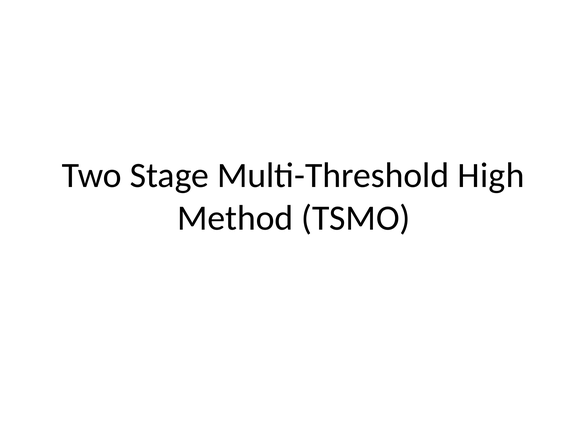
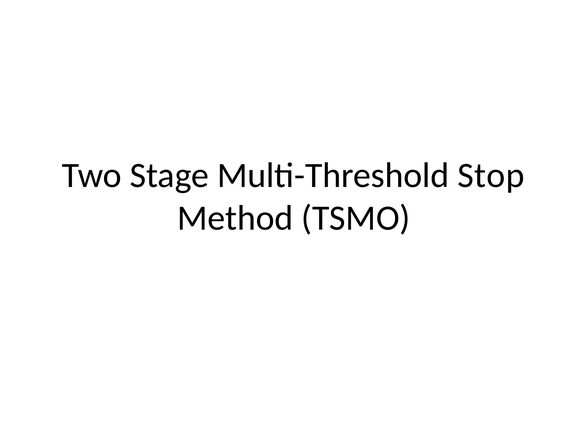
High: High -> Stop (491, 175)
